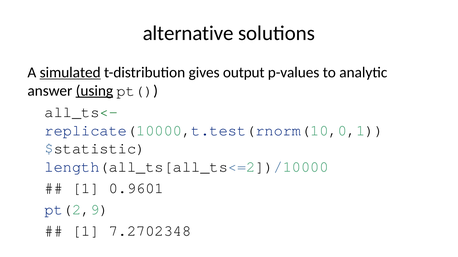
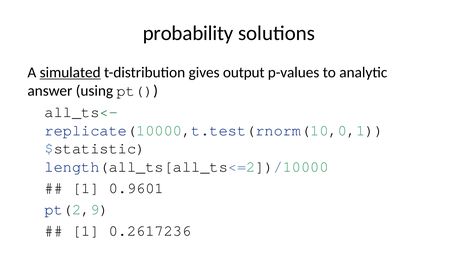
alternative: alternative -> probability (188, 33)
using underline: present -> none (94, 91)
7.2702348: 7.2702348 -> 0.2617236 (150, 231)
